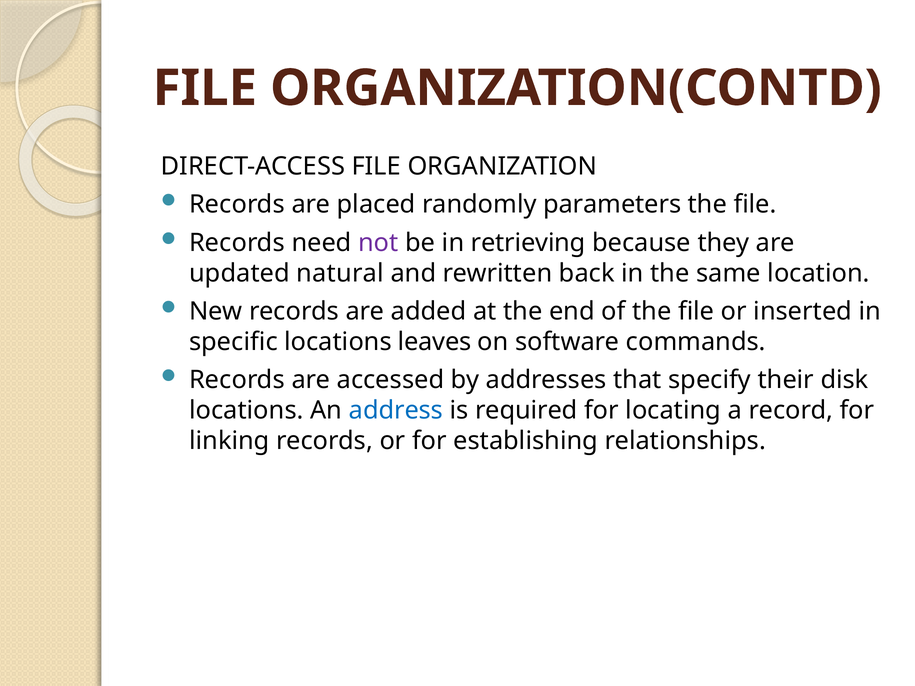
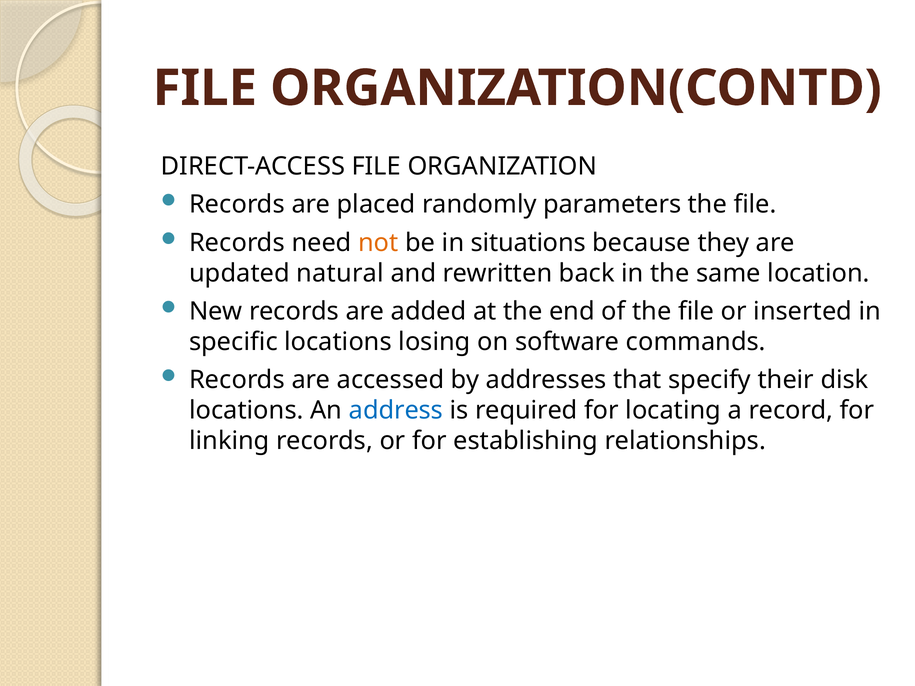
not colour: purple -> orange (378, 243)
retrieving: retrieving -> situations (528, 243)
leaves: leaves -> losing (435, 342)
